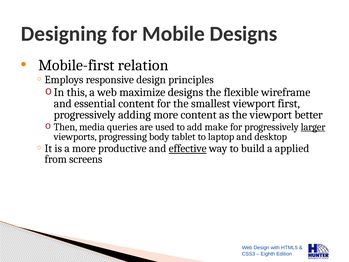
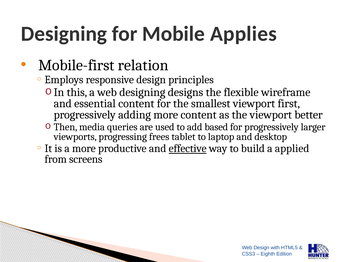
Mobile Designs: Designs -> Applies (243, 34)
web maximize: maximize -> designing (142, 92)
make: make -> based (216, 127)
larger underline: present -> none (313, 127)
body: body -> frees (159, 137)
